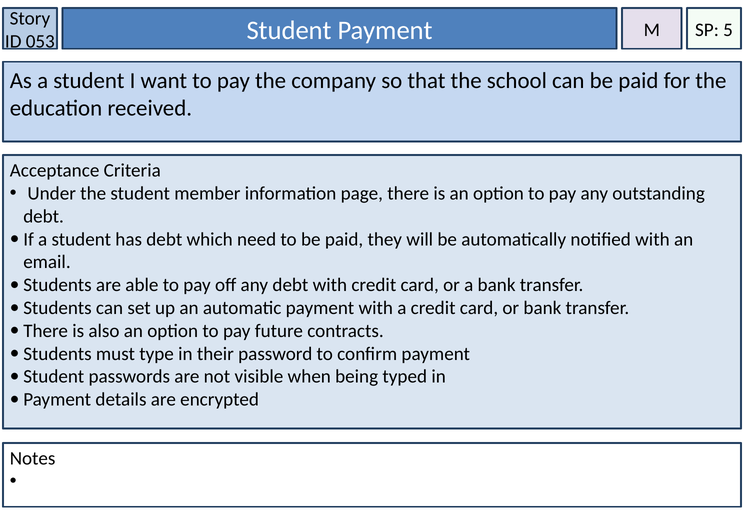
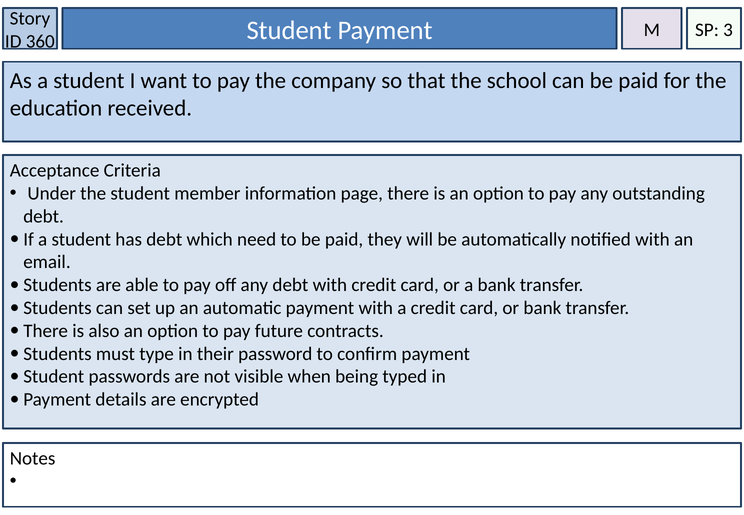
5: 5 -> 3 (728, 30)
053: 053 -> 360 (40, 41)
